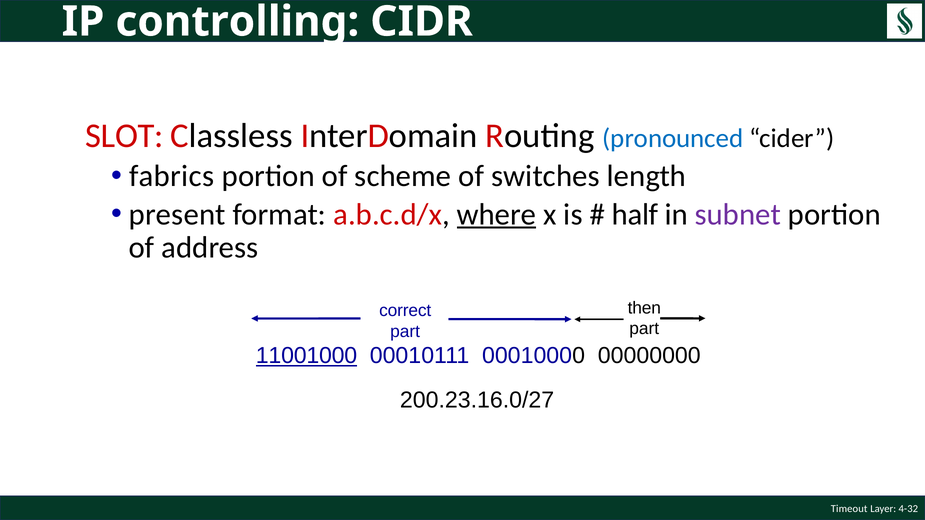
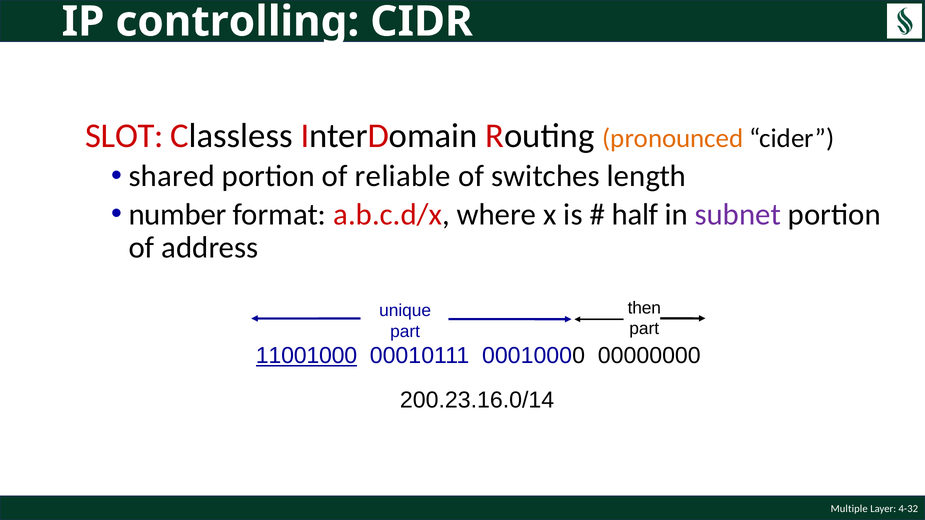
pronounced colour: blue -> orange (673, 139)
fabrics: fabrics -> shared (172, 176)
scheme: scheme -> reliable (403, 176)
present: present -> number (177, 214)
where underline: present -> none (496, 214)
correct: correct -> unique (405, 311)
200.23.16.0/27: 200.23.16.0/27 -> 200.23.16.0/14 (477, 400)
Timeout: Timeout -> Multiple (849, 509)
